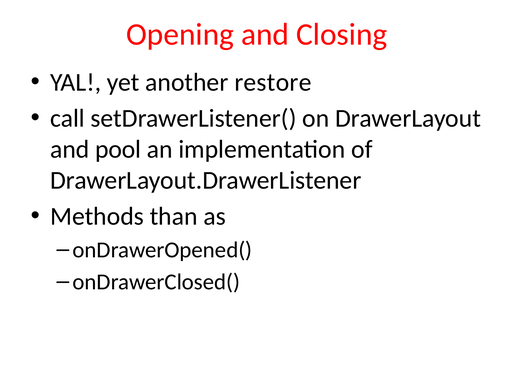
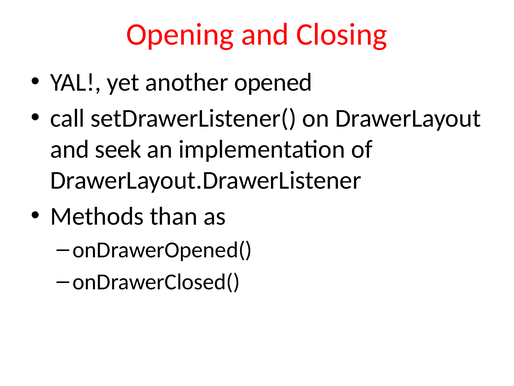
restore: restore -> opened (273, 82)
pool: pool -> seek (118, 149)
